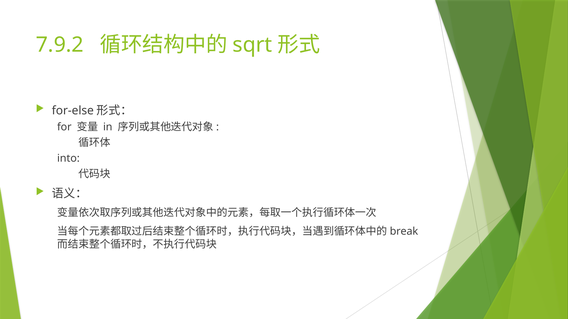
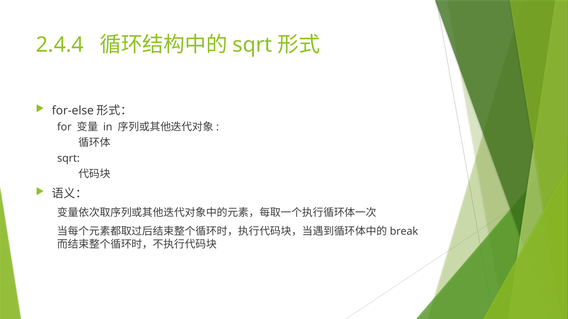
7.9.2: 7.9.2 -> 2.4.4 (60, 45)
into: into -> sqrt (68, 159)
